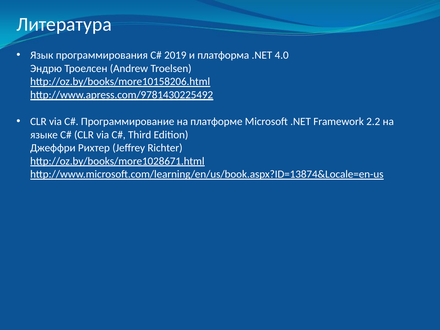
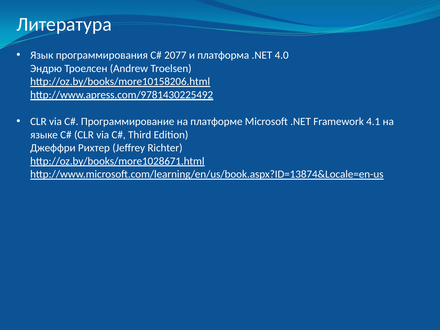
2019: 2019 -> 2077 (175, 55)
2.2: 2.2 -> 4.1 (373, 122)
